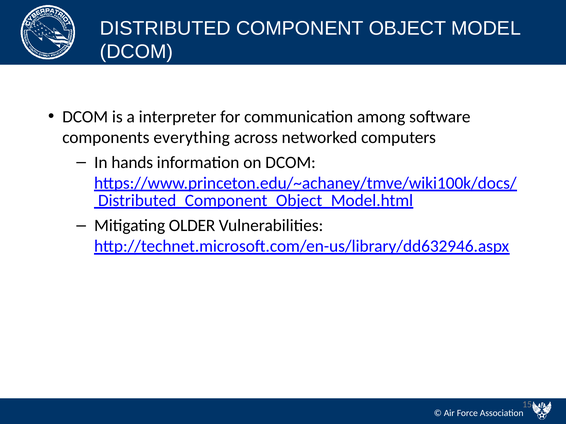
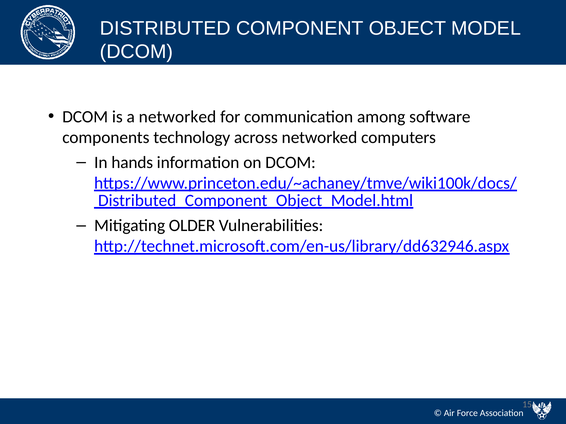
a interpreter: interpreter -> networked (177, 117)
everything: everything -> technology (192, 138)
